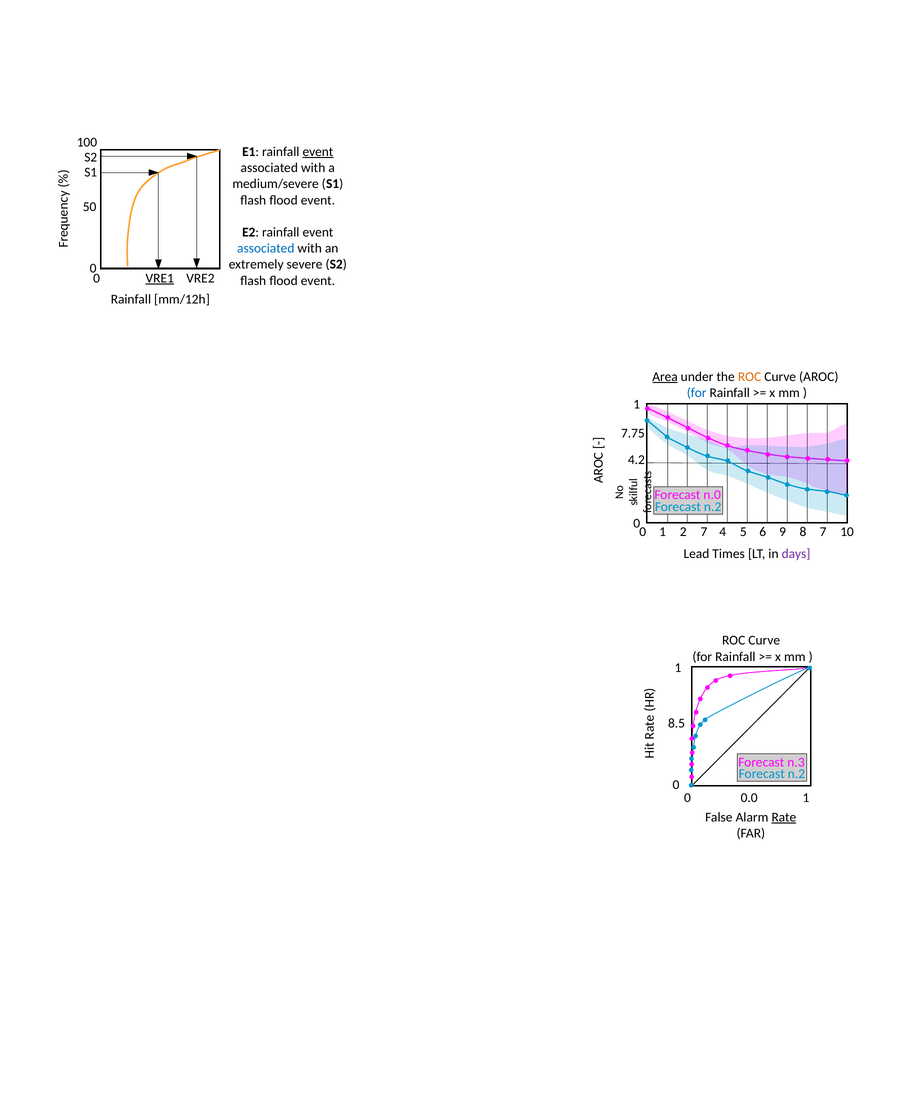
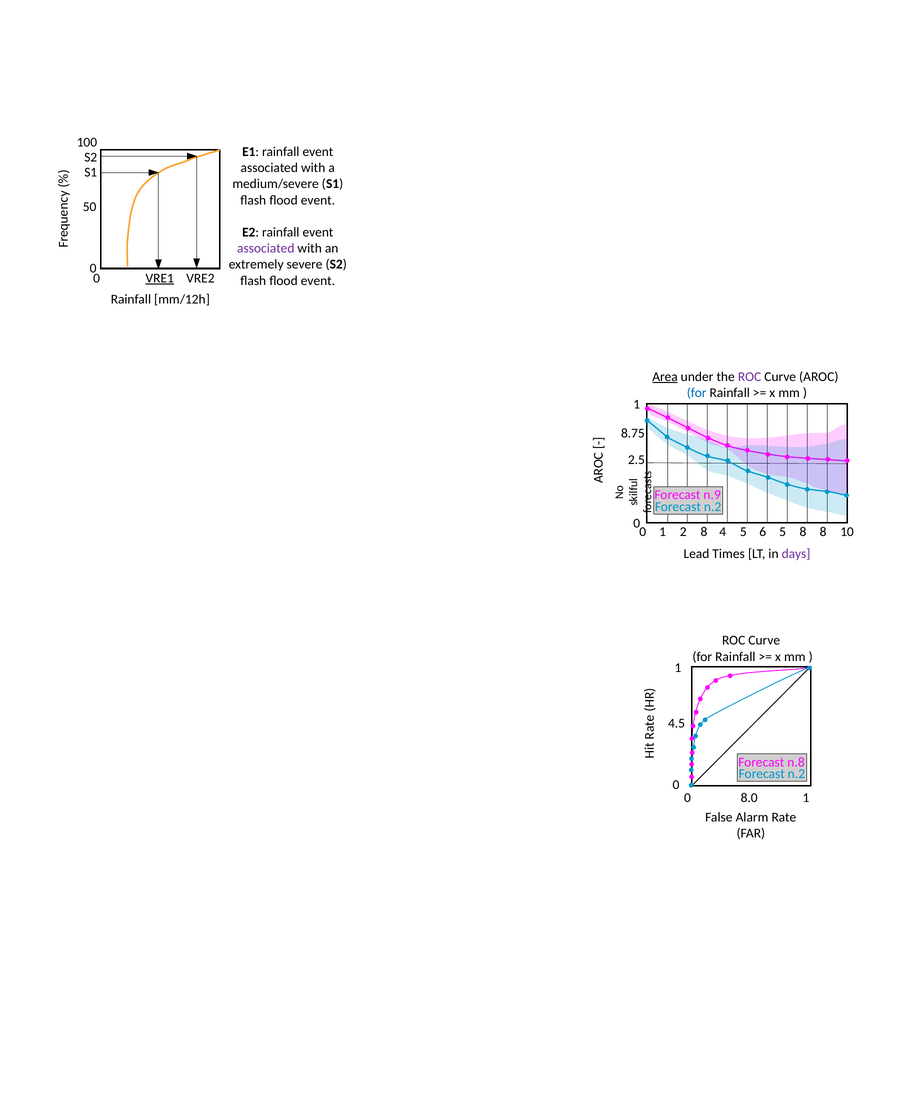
event underline: present -> none (318, 152)
associated colour: blue -> purple (266, 248)
ROC colour: orange -> purple (750, 377)
7.75: 7.75 -> 8.75 (633, 433)
4.2: 4.2 -> 2.5 (636, 460)
n.0: n.0 -> n.9 (712, 495)
2 7: 7 -> 8 (704, 532)
6 9: 9 -> 5 (783, 532)
8 7: 7 -> 8 (823, 532)
8.5: 8.5 -> 4.5 (676, 724)
n.3: n.3 -> n.8 (796, 762)
0.0: 0.0 -> 8.0 (749, 798)
Rate underline: present -> none (784, 817)
